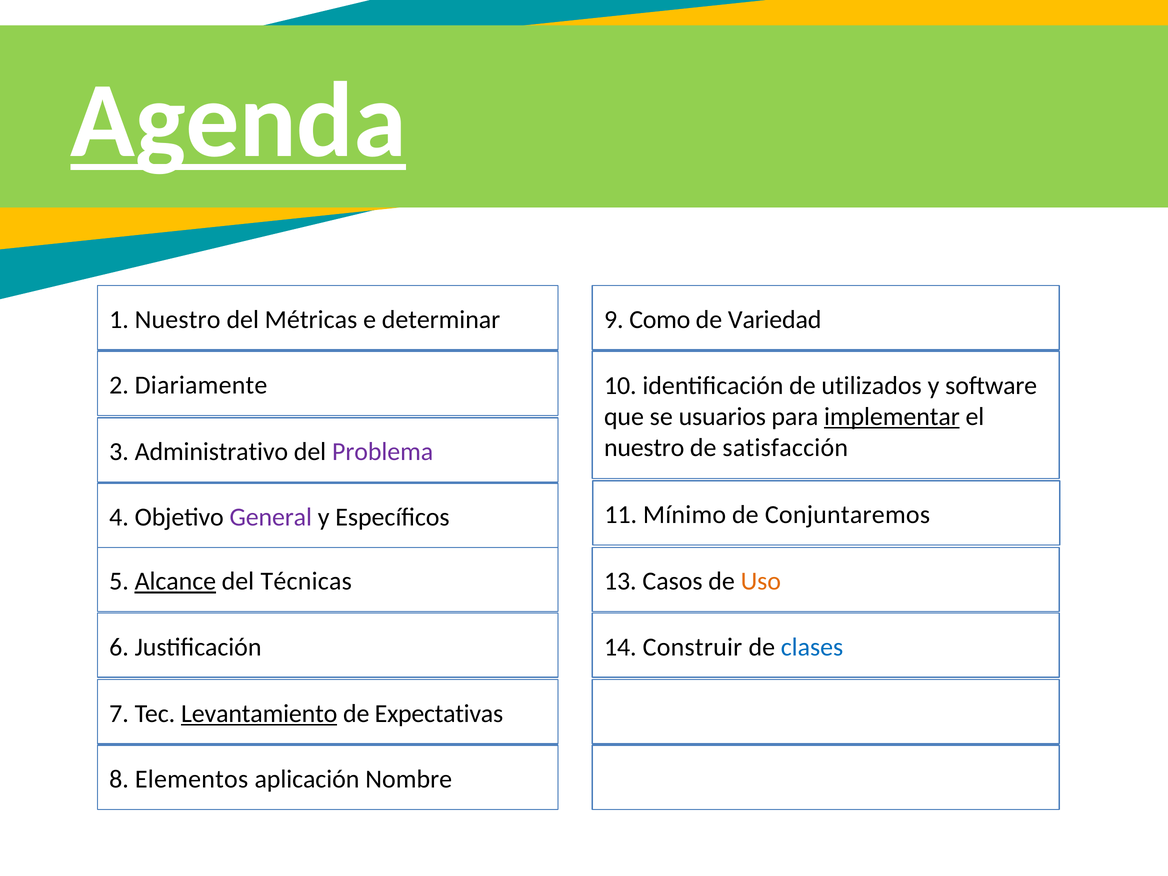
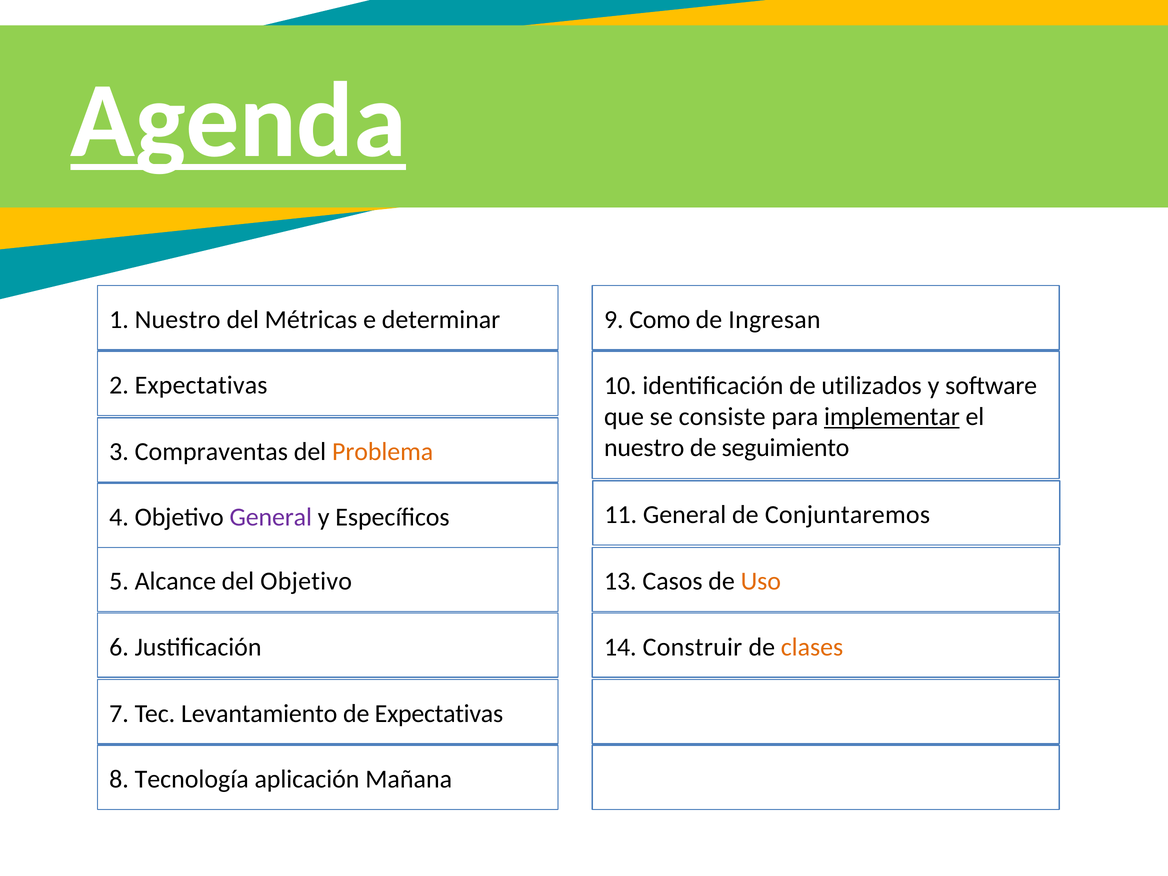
Variedad: Variedad -> Ingresan (774, 319)
2 Diariamente: Diariamente -> Expectativas (201, 385)
usuarios: usuarios -> consiste (722, 417)
satisfacción: satisfacción -> seguimiento (786, 448)
Administrativo: Administrativo -> Compraventas (211, 452)
Problema colour: purple -> orange (383, 452)
11 Mínimo: Mínimo -> General (685, 515)
Alcance underline: present -> none (175, 581)
del Técnicas: Técnicas -> Objetivo (306, 581)
clases colour: blue -> orange (812, 647)
Levantamiento underline: present -> none (259, 713)
Elementos: Elementos -> Tecnología (192, 779)
Nombre: Nombre -> Mañana (409, 779)
